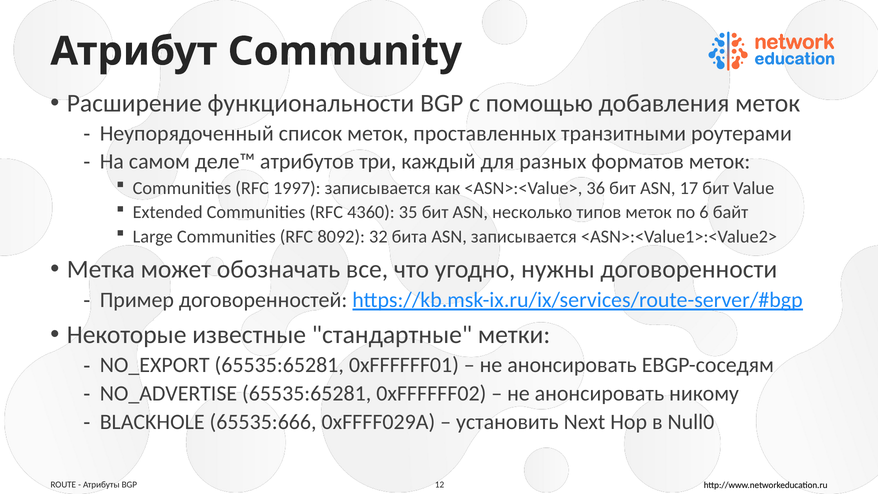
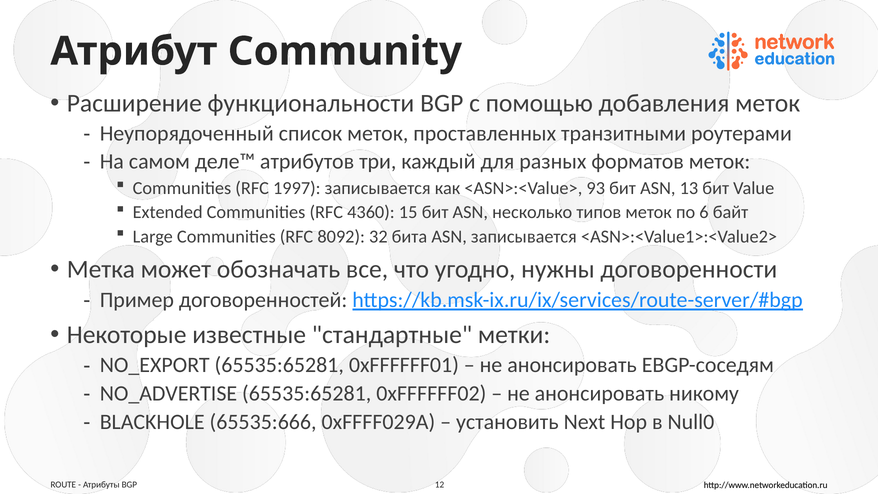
36: 36 -> 93 (596, 188)
17: 17 -> 13 (689, 188)
35: 35 -> 15 (408, 212)
